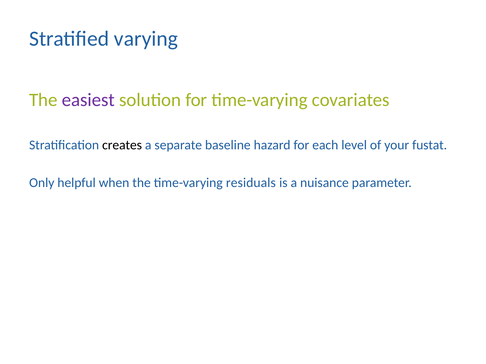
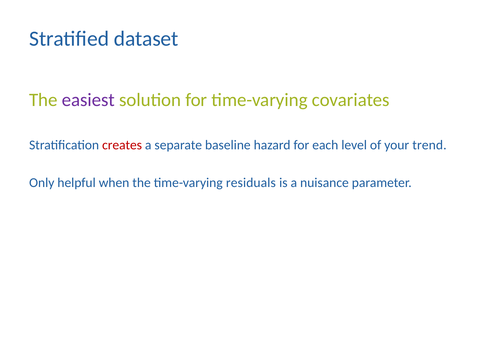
varying: varying -> dataset (146, 39)
creates colour: black -> red (122, 145)
fustat: fustat -> trend (430, 145)
